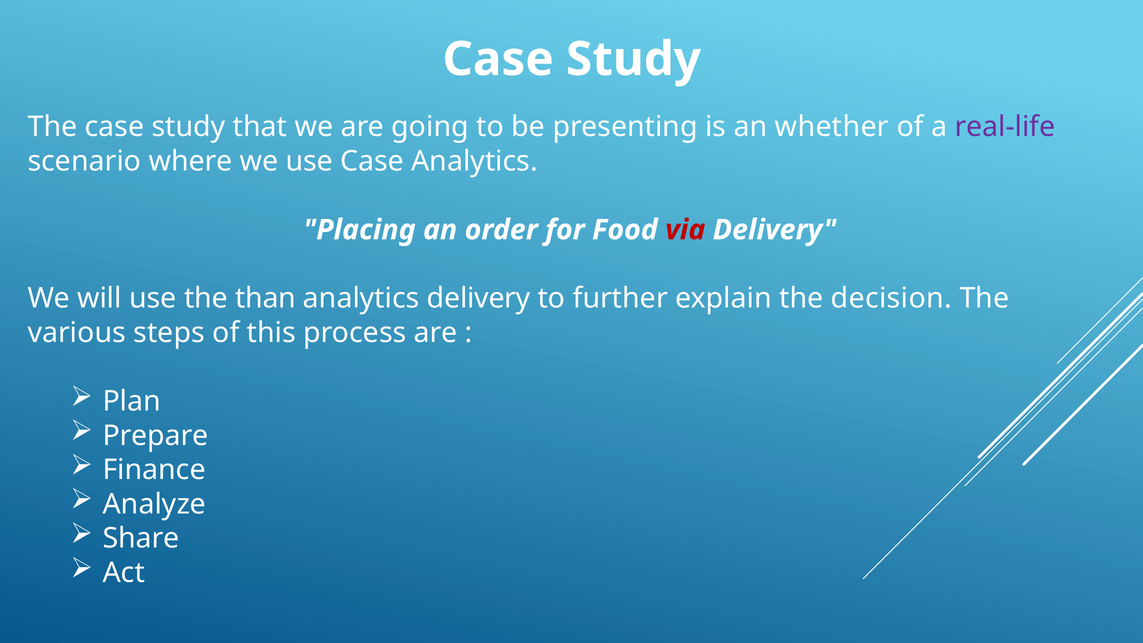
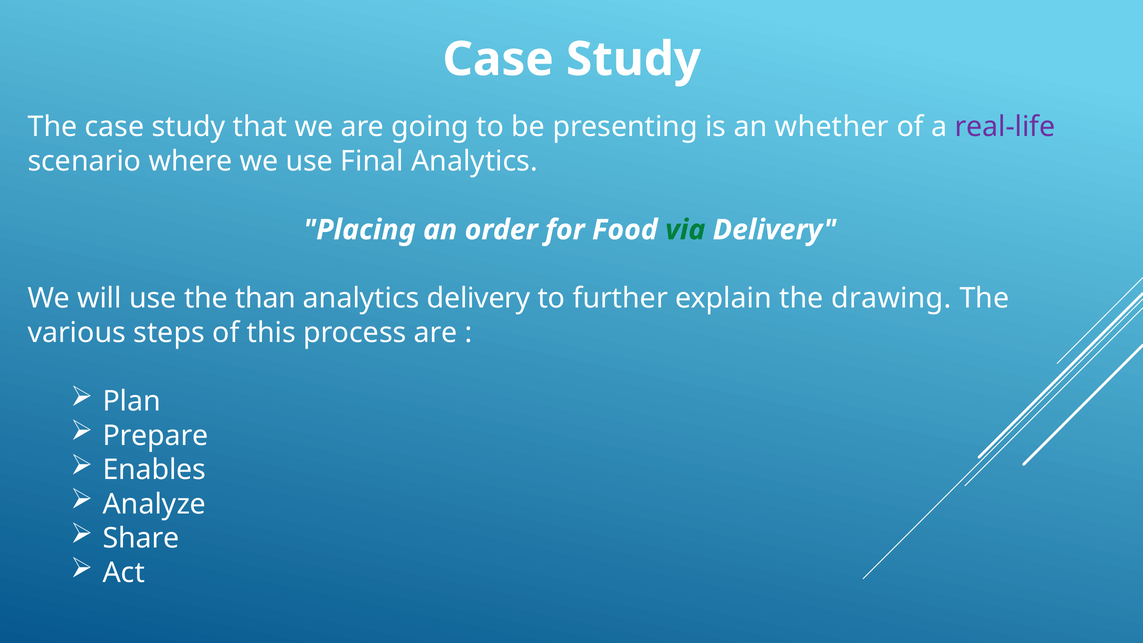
use Case: Case -> Final (372, 161)
via colour: red -> green (685, 230)
decision: decision -> drawing (891, 298)
Finance: Finance -> Enables (154, 470)
